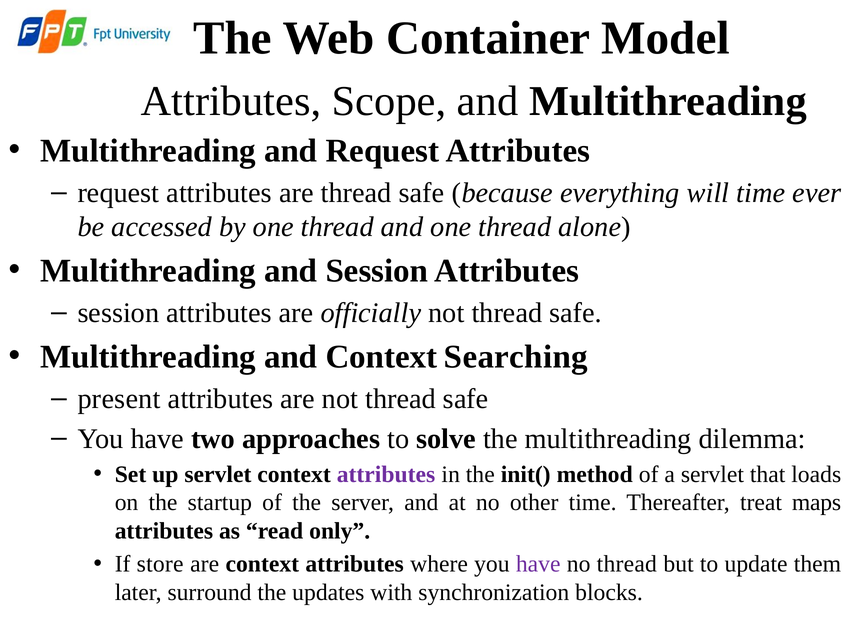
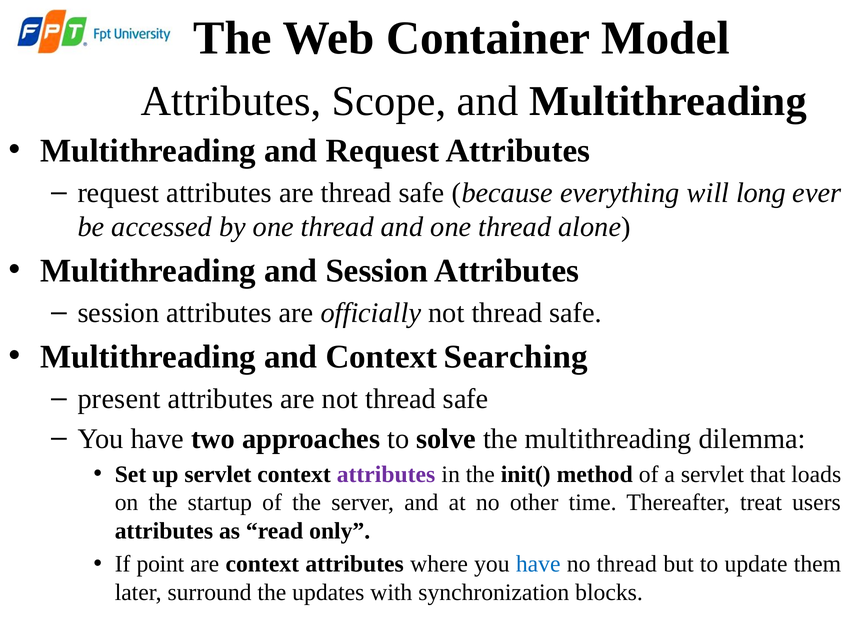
will time: time -> long (761, 193)
maps: maps -> users (816, 502)
store: store -> point (160, 564)
have colour: purple -> blue (538, 564)
